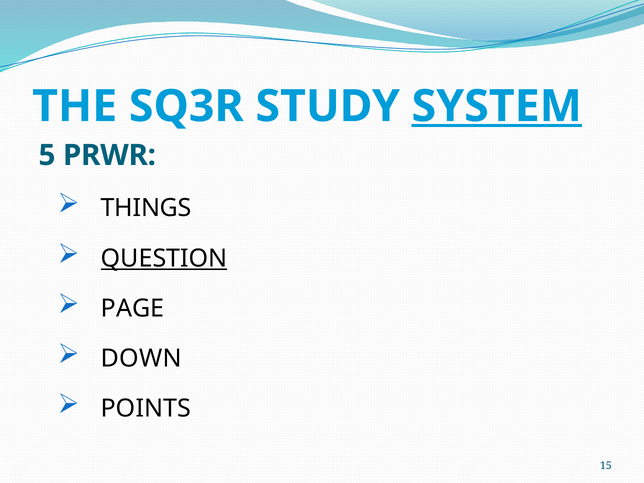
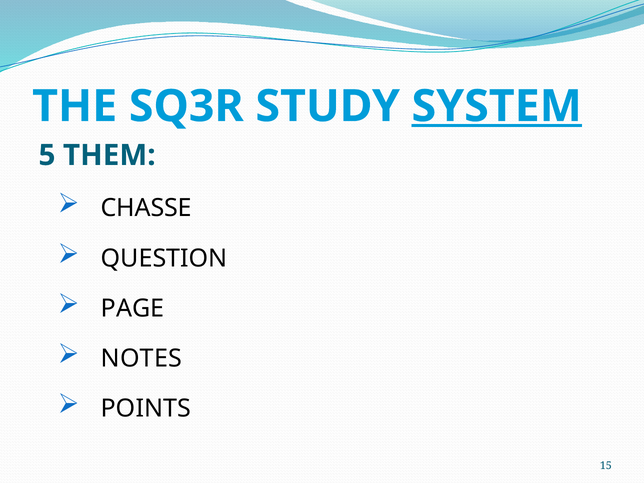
PRWR: PRWR -> THEM (109, 155)
THINGS: THINGS -> CHASSE (146, 208)
QUESTION underline: present -> none (164, 258)
DOWN: DOWN -> NOTES (141, 359)
